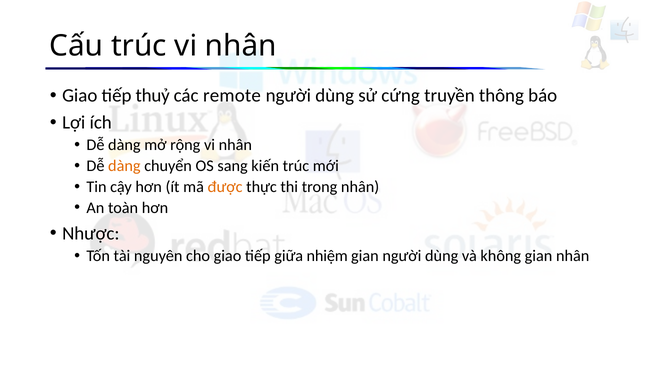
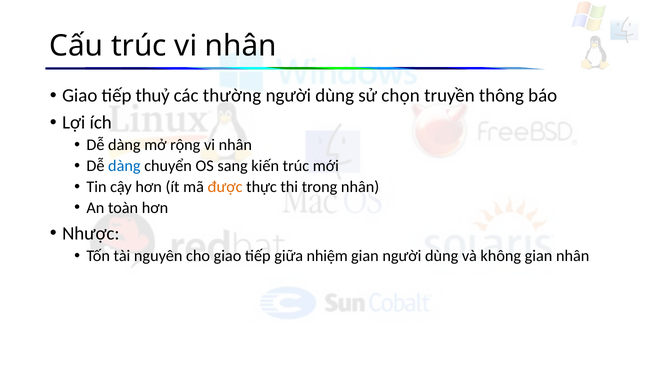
remote: remote -> thường (232, 96)
cứng: cứng -> chọn (401, 96)
dàng colour: orange -> blue (124, 166)
